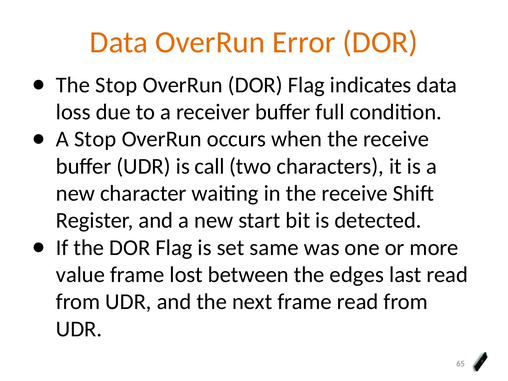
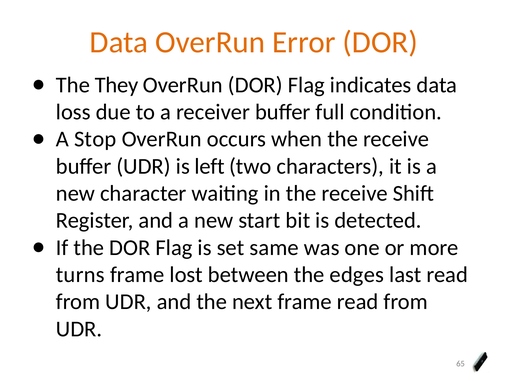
The Stop: Stop -> They (116, 85)
call: call -> left (210, 166)
value: value -> turns (80, 275)
